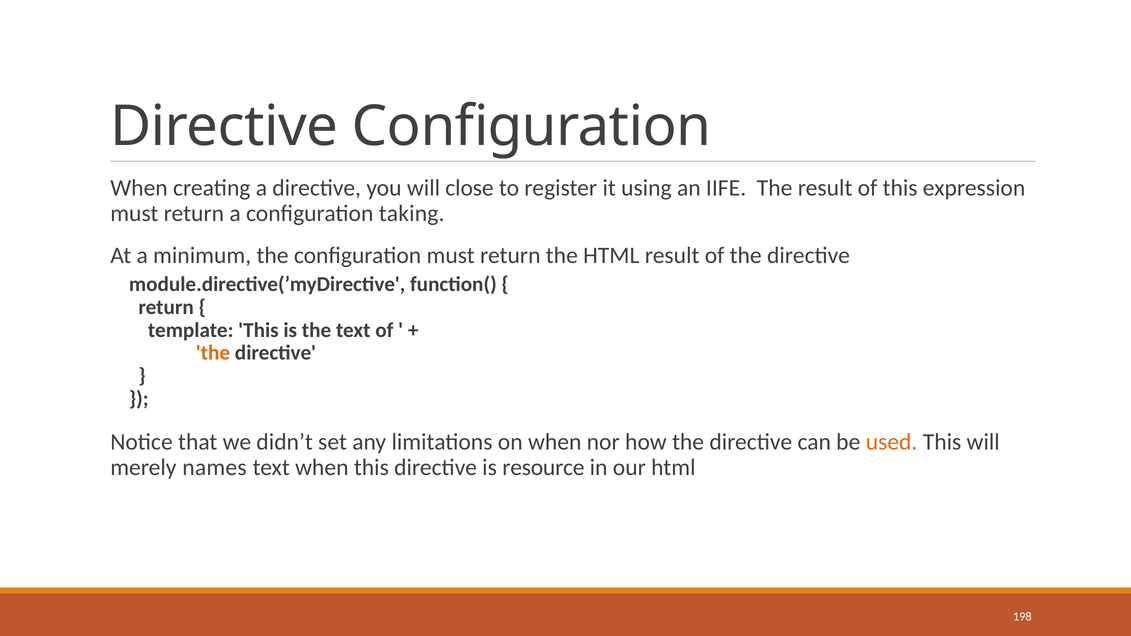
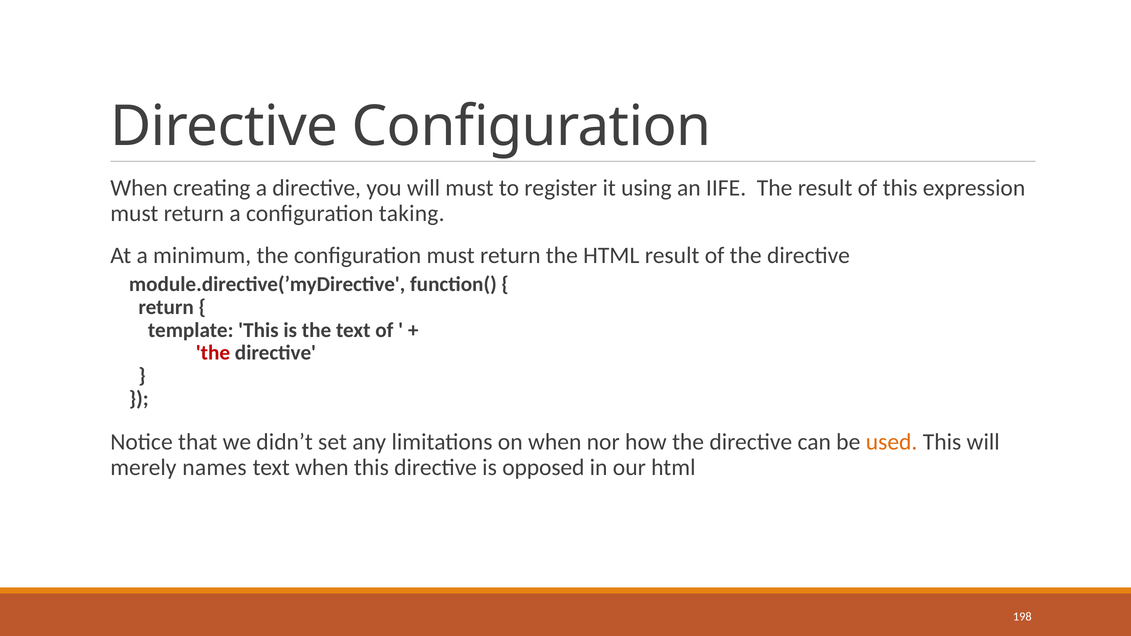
will close: close -> must (469, 188)
the colour: orange -> red (213, 353)
resource: resource -> opposed (543, 467)
